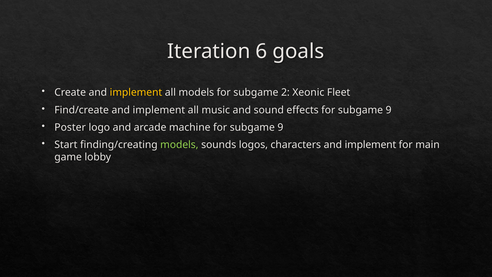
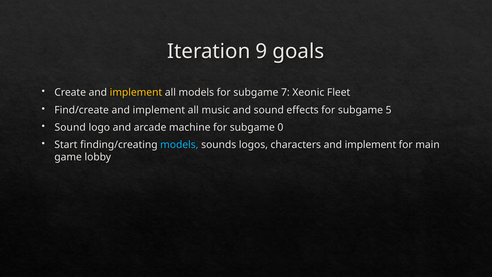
6: 6 -> 9 (261, 51)
2: 2 -> 7 (285, 93)
effects for subgame 9: 9 -> 5 (389, 110)
Poster: Poster -> Sound (70, 127)
machine for subgame 9: 9 -> 0 (280, 127)
models colour: light green -> light blue (179, 145)
